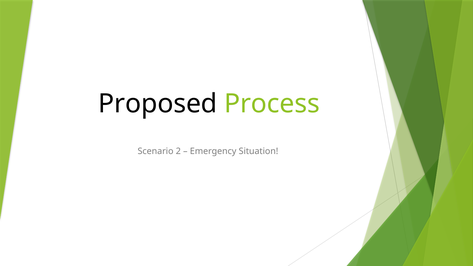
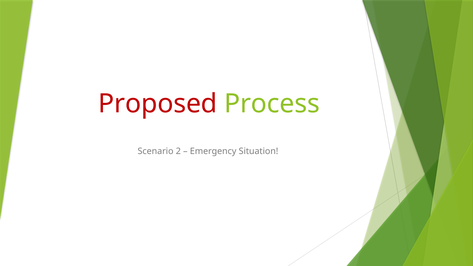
Proposed colour: black -> red (158, 104)
